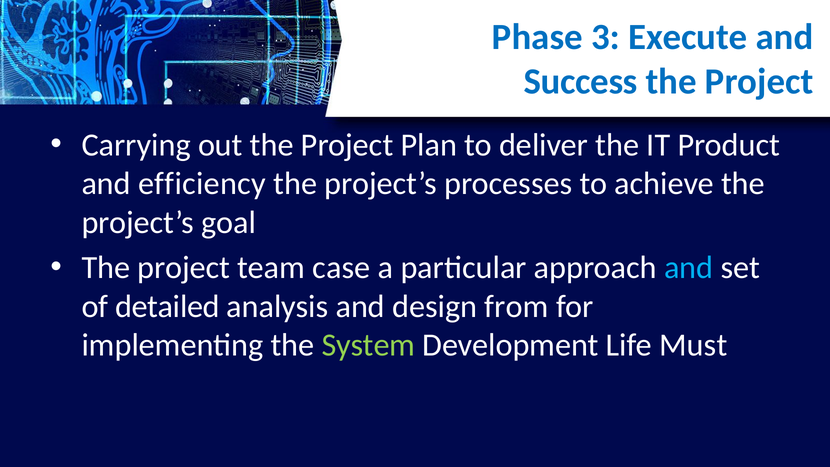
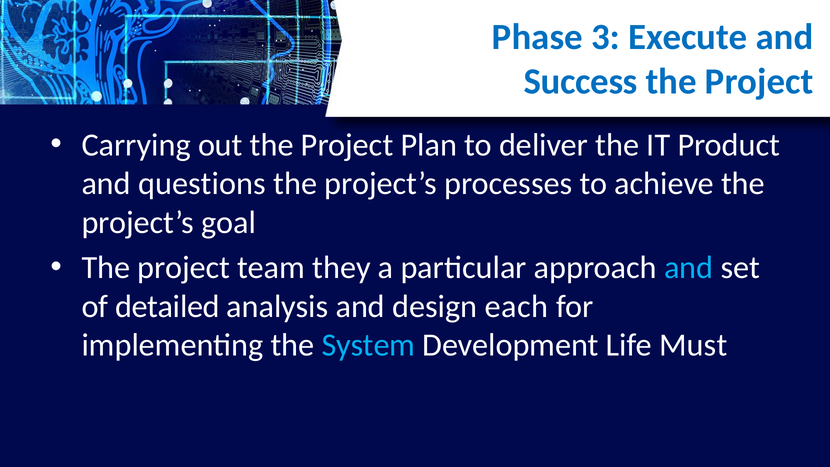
efficiency: efficiency -> questions (202, 184)
case: case -> they (342, 268)
from: from -> each (517, 306)
System colour: light green -> light blue (368, 345)
